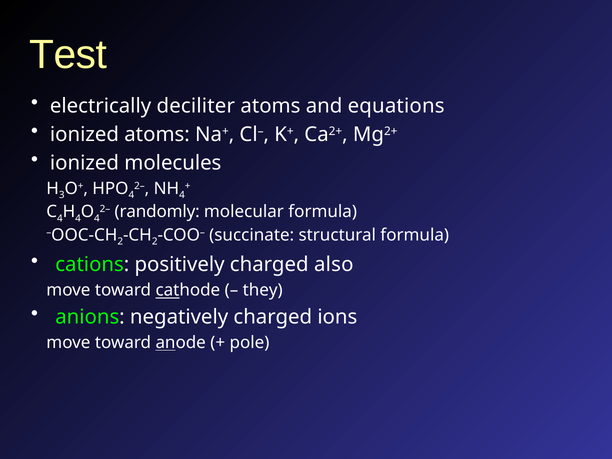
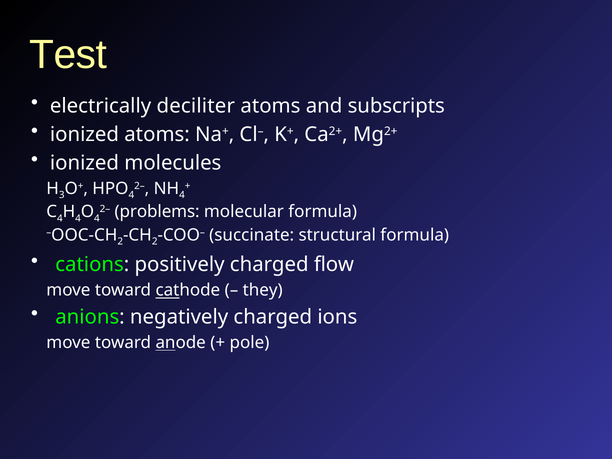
equations: equations -> subscripts (396, 106)
randomly: randomly -> problems (157, 212)
also: also -> flow (334, 265)
